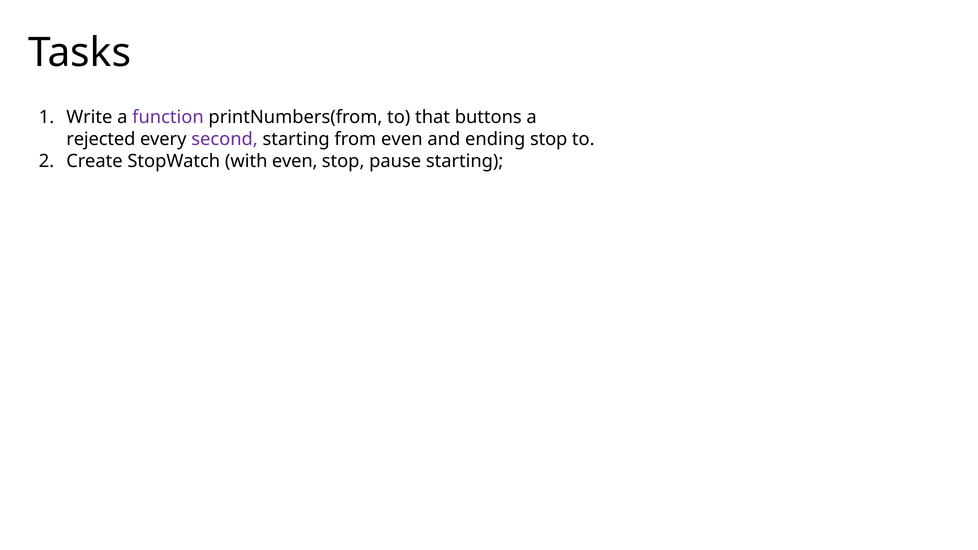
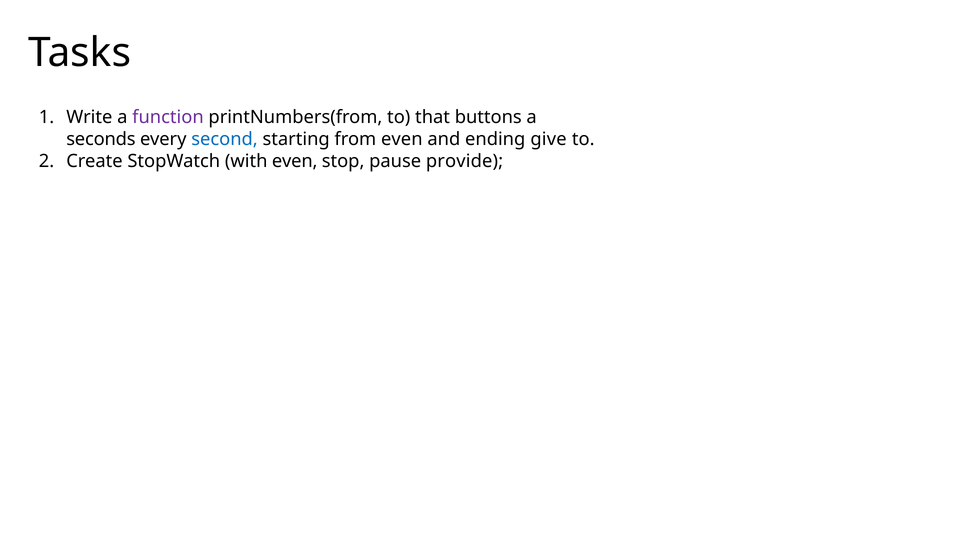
rejected: rejected -> seconds (101, 139)
second colour: purple -> blue (225, 139)
ending stop: stop -> give (549, 139)
pause starting: starting -> provide (465, 161)
